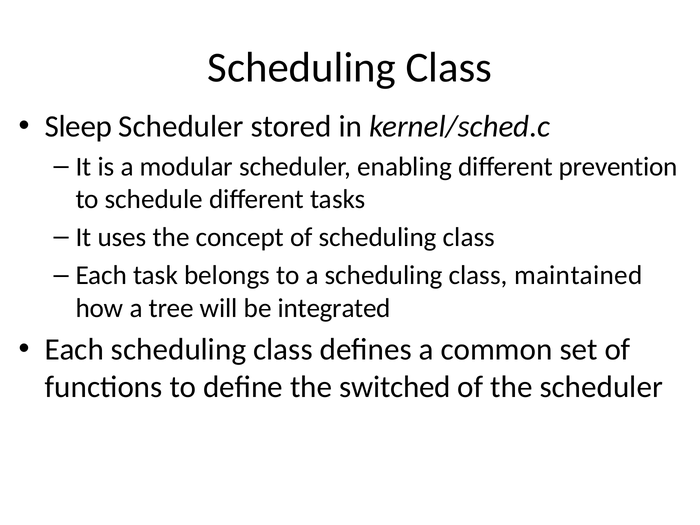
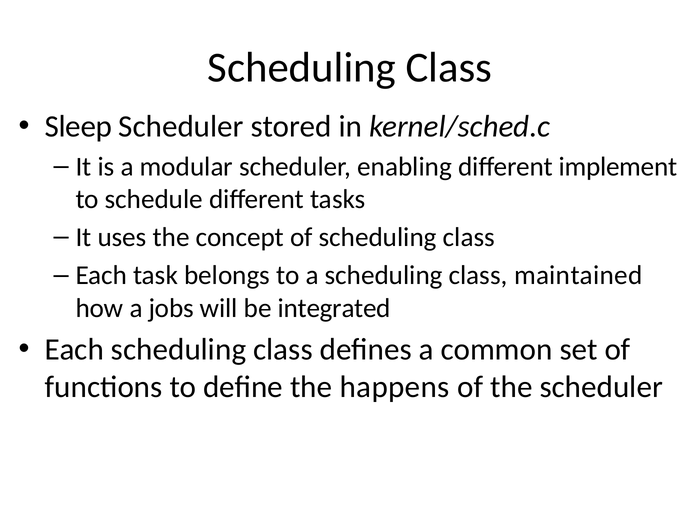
prevention: prevention -> implement (618, 167)
tree: tree -> jobs (171, 308)
switched: switched -> happens (395, 387)
